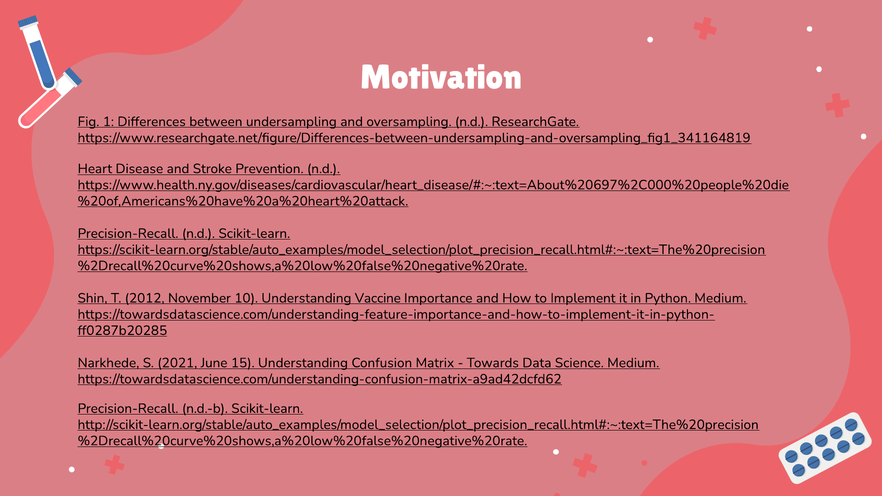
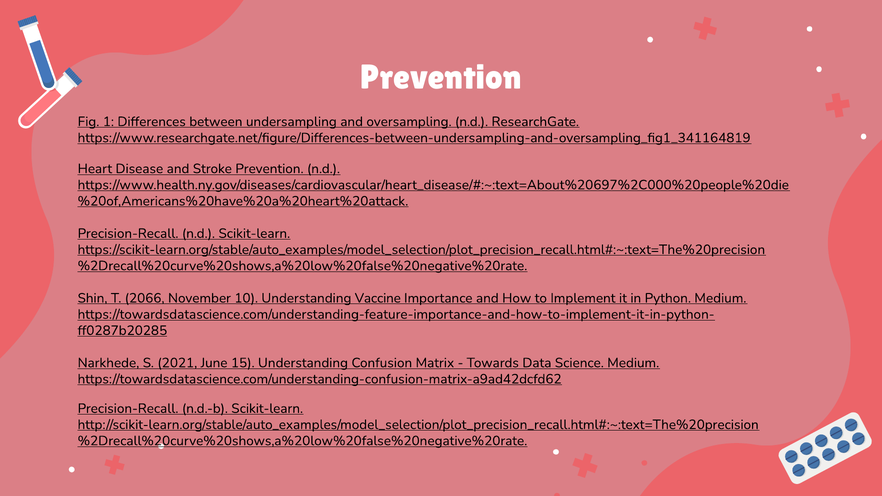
Motivation: Motivation -> Prevention (441, 77)
2012: 2012 -> 2066 (145, 298)
